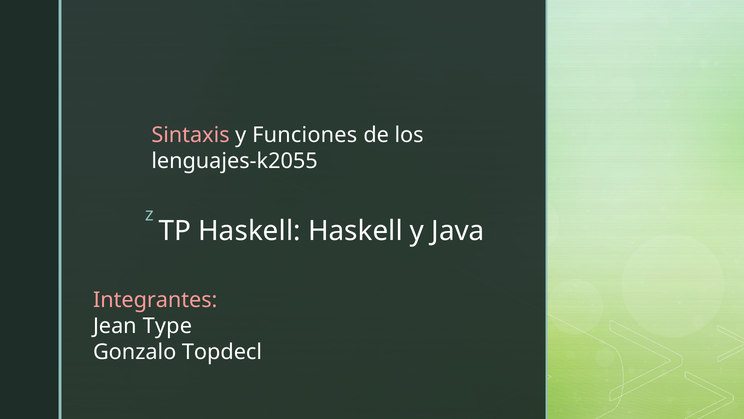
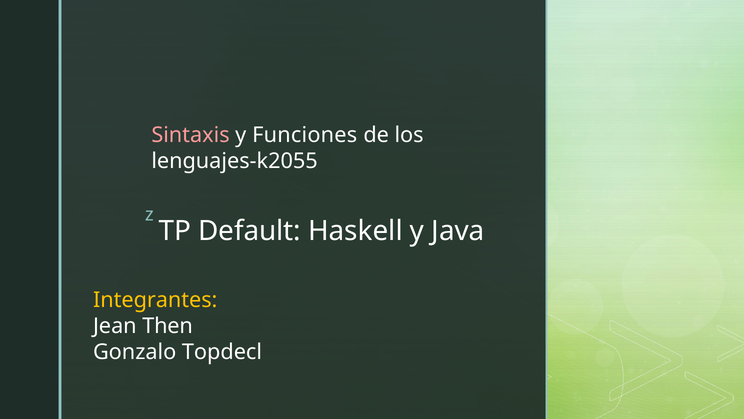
TP Haskell: Haskell -> Default (250, 231)
Integrantes colour: pink -> yellow (155, 300)
Type: Type -> Then (168, 326)
